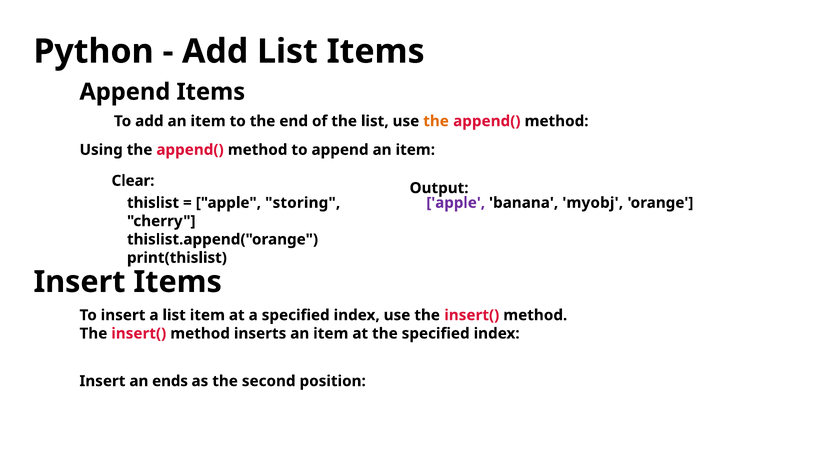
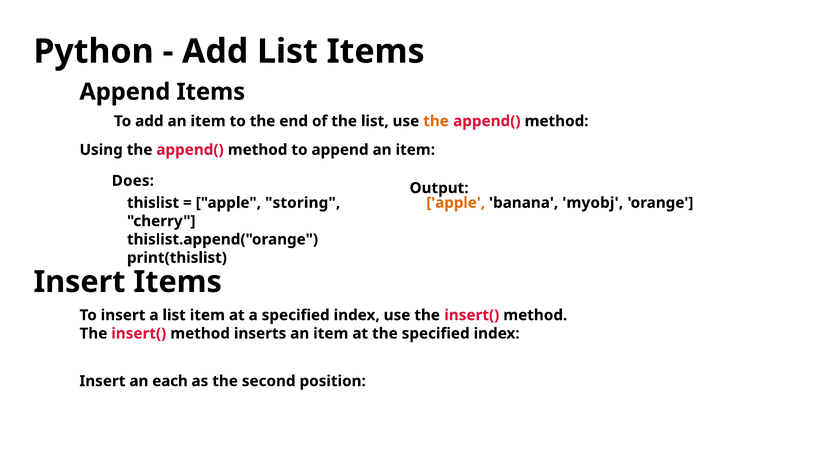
Clear: Clear -> Does (133, 181)
apple colour: purple -> orange (456, 203)
ends: ends -> each (170, 381)
